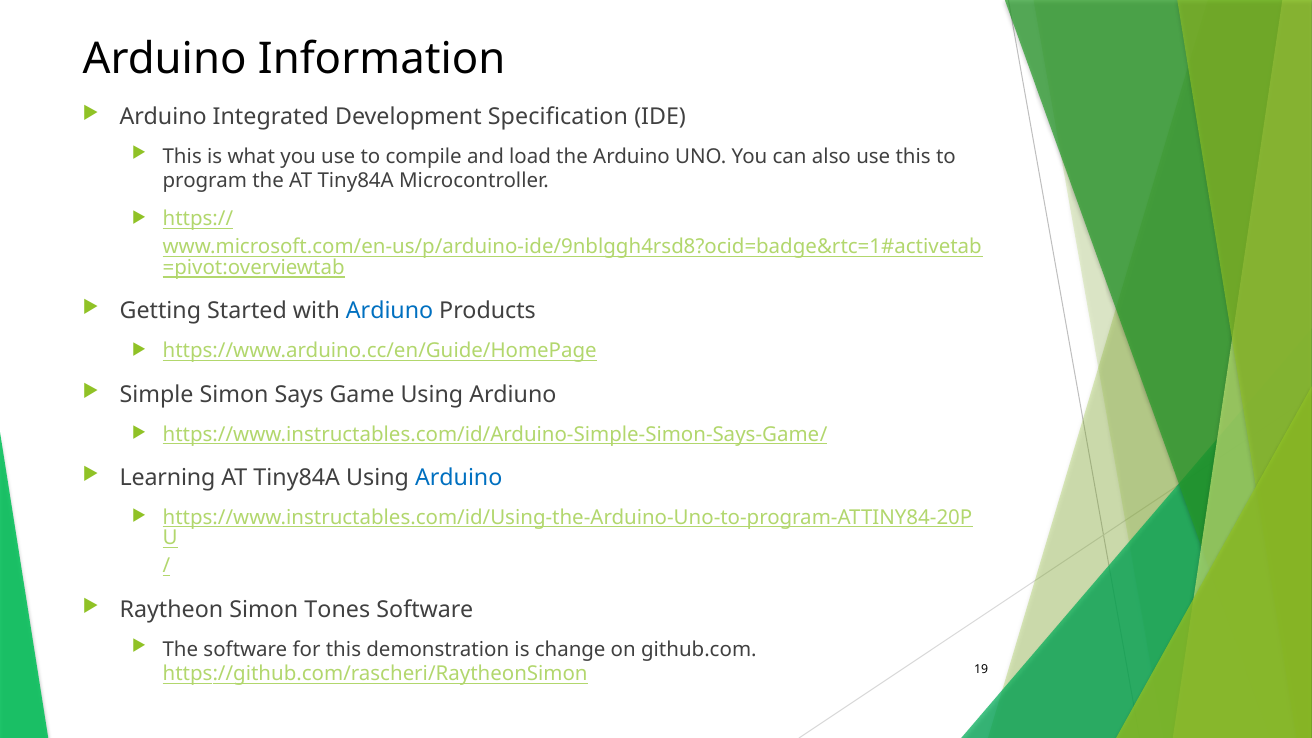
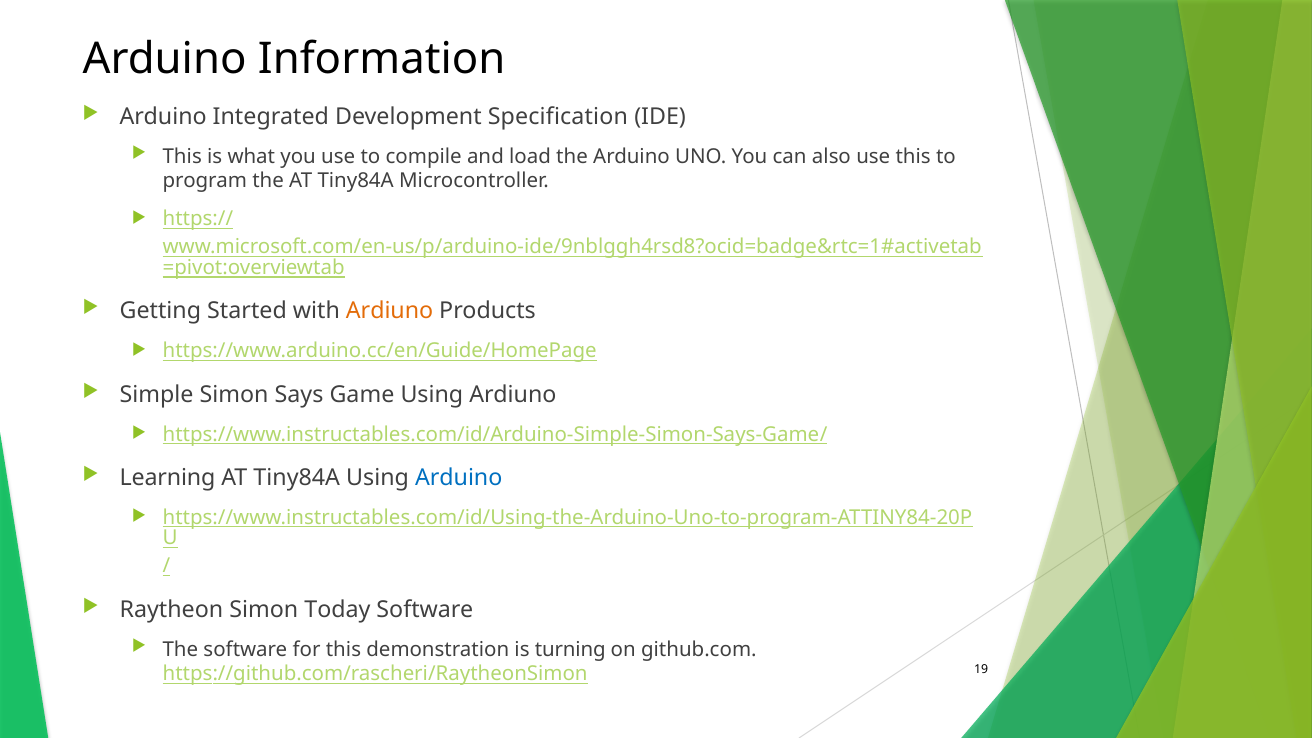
Ardiuno colour: blue -> orange (390, 311)
Tones: Tones -> Today (337, 610)
change: change -> turning (570, 649)
